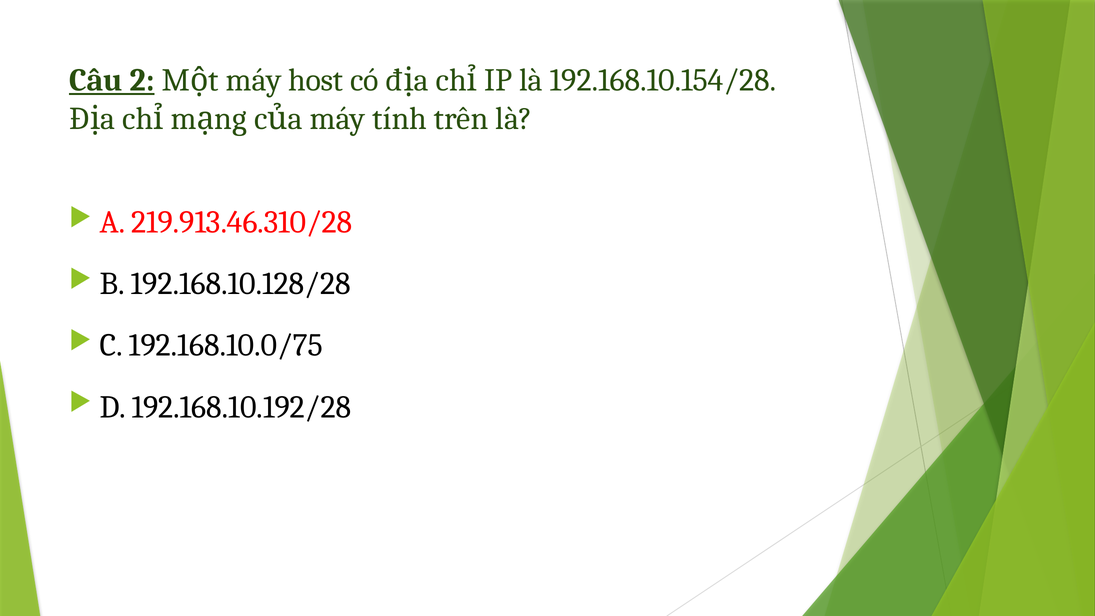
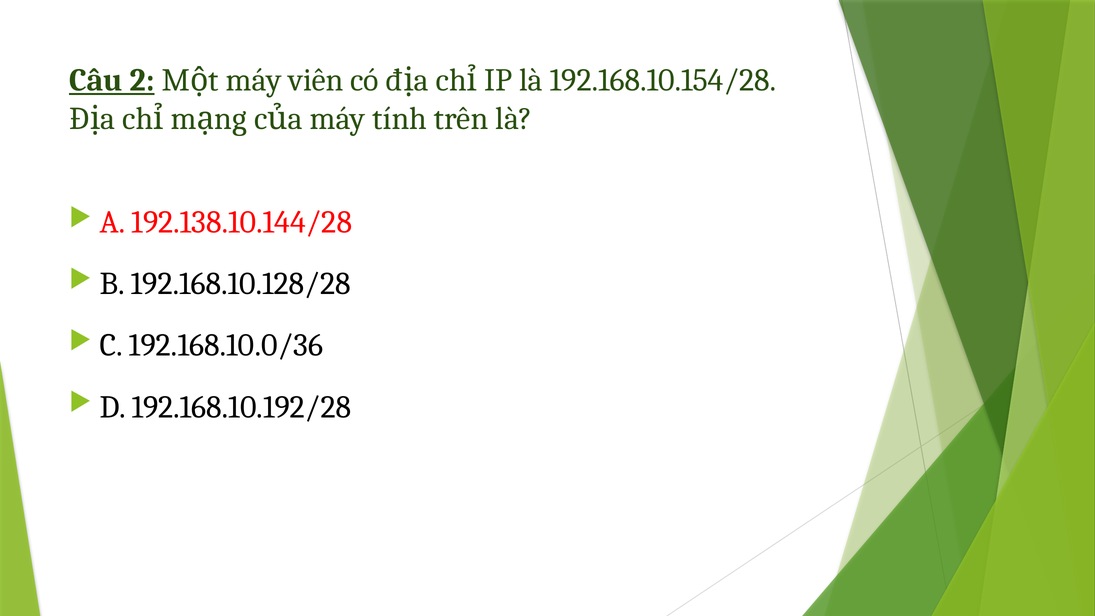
host: host -> viên (316, 80)
219.913.46.310/28: 219.913.46.310/28 -> 192.138.10.144/28 (242, 222)
192.168.10.0/75: 192.168.10.0/75 -> 192.168.10.0/36 (226, 345)
